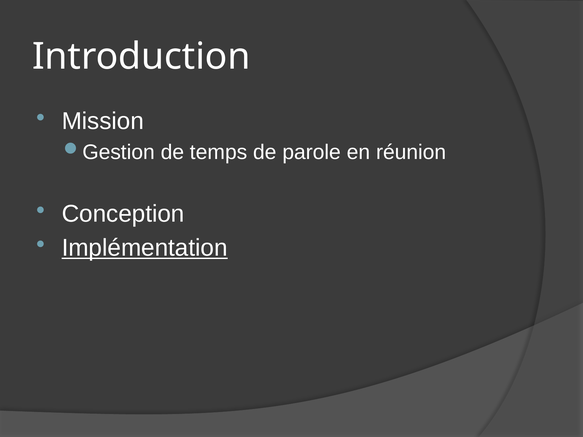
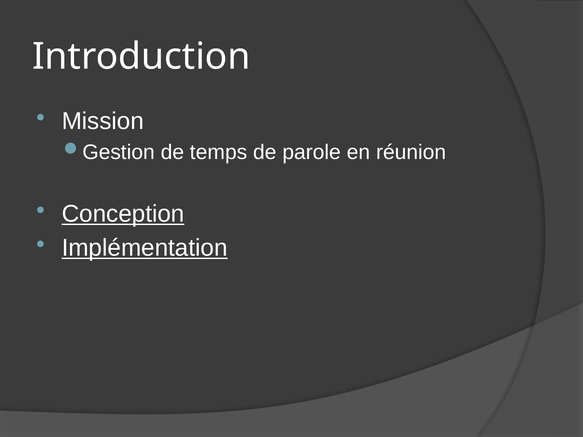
Conception underline: none -> present (123, 214)
